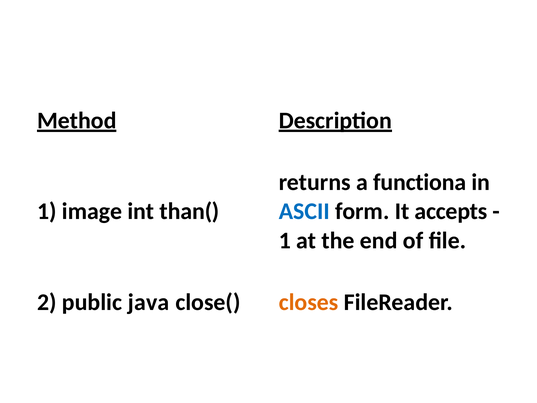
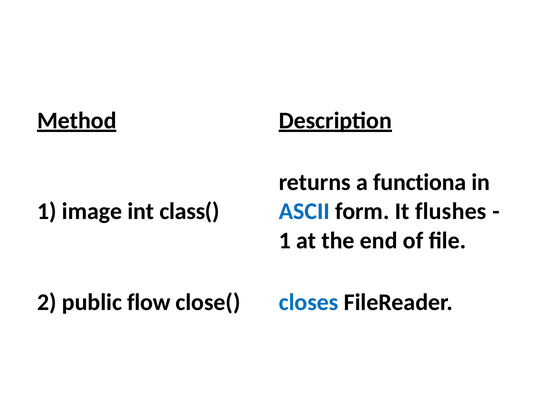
than(: than( -> class( (190, 211)
accepts: accepts -> flushes (451, 211)
java: java -> flow (149, 302)
closes colour: orange -> blue (309, 302)
